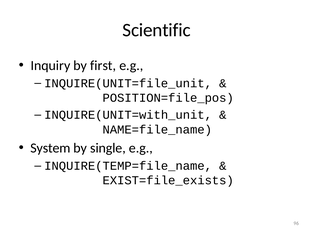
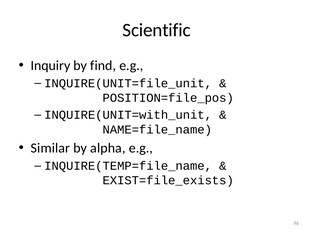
first: first -> find (103, 66)
System: System -> Similar (50, 148)
single: single -> alpha (108, 148)
